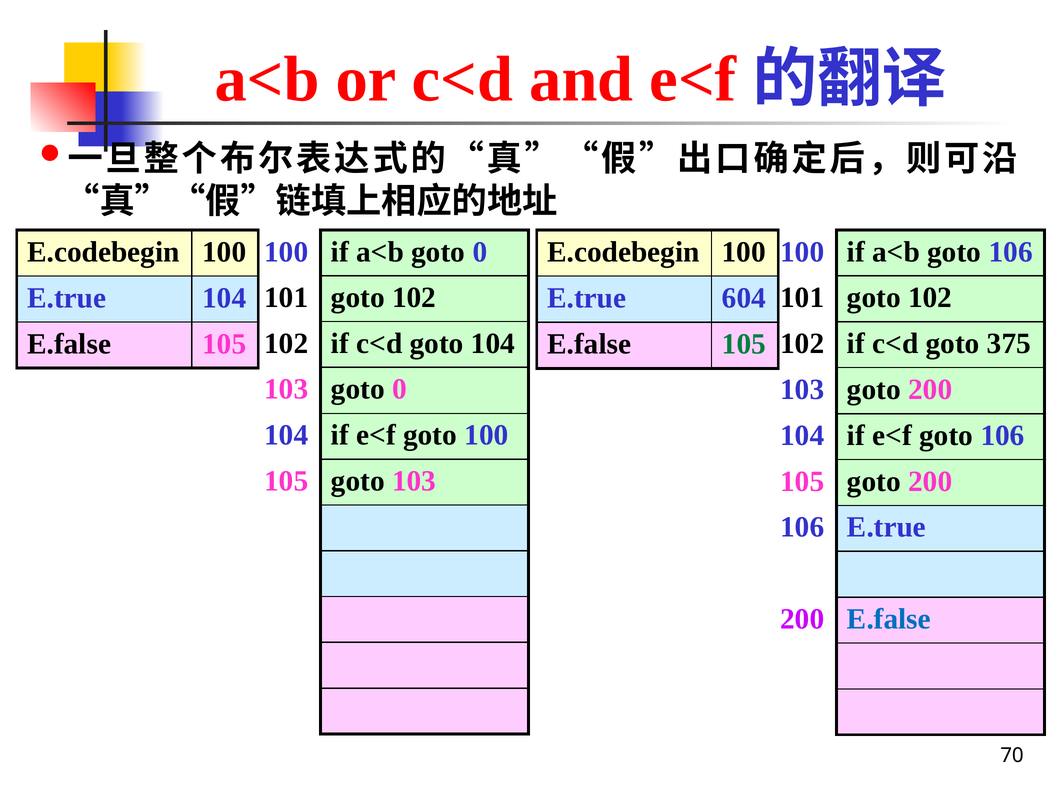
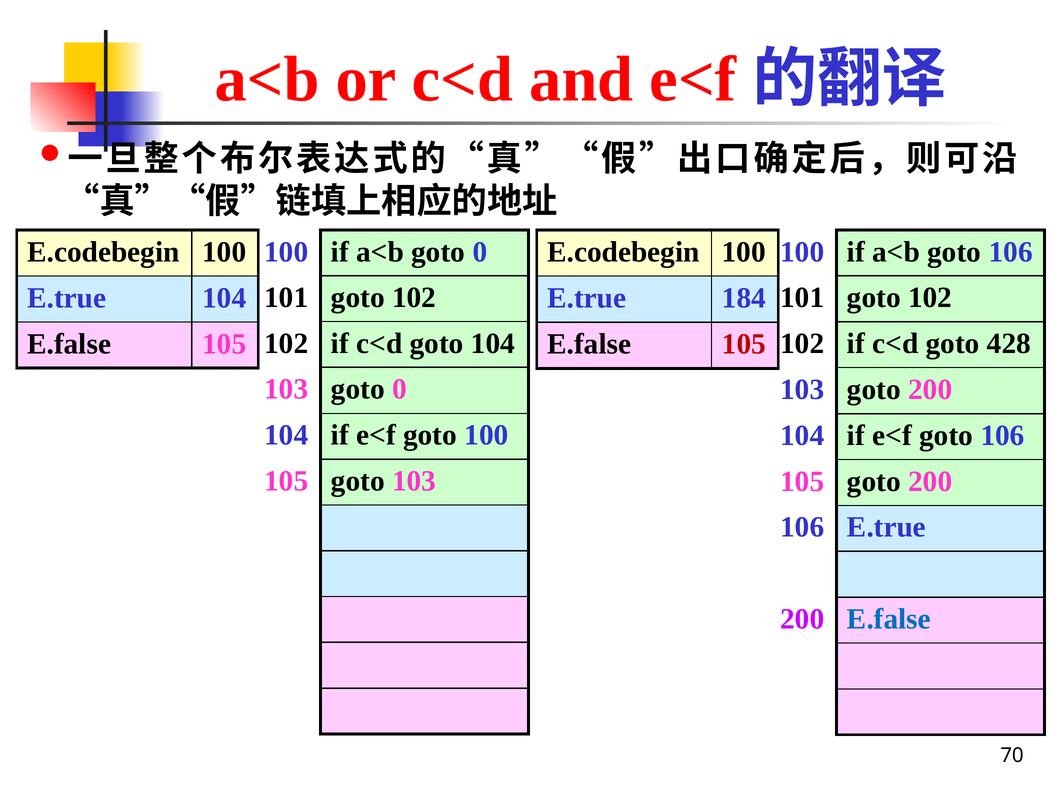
604: 604 -> 184 (744, 298)
375: 375 -> 428 (1009, 343)
105 colour: green -> red (744, 344)
